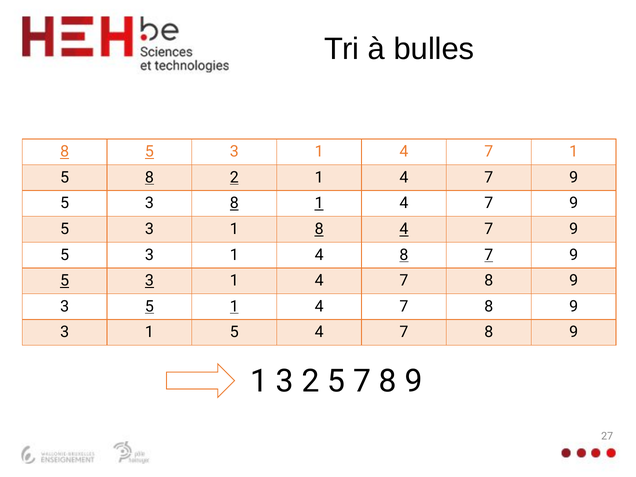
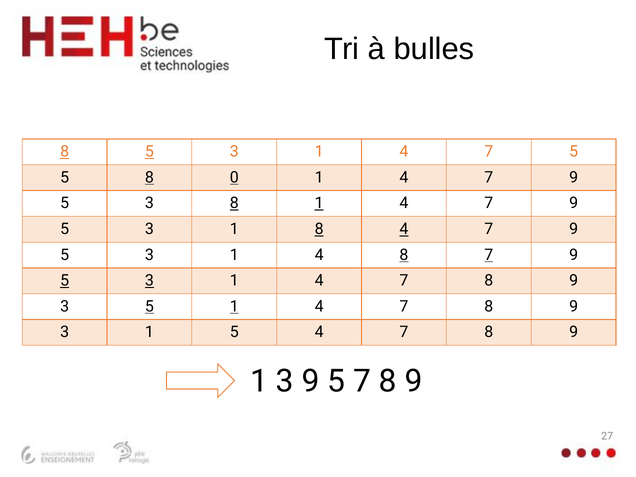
7 1: 1 -> 5 (574, 152)
8 2: 2 -> 0 (234, 177)
3 2: 2 -> 9 (311, 381)
